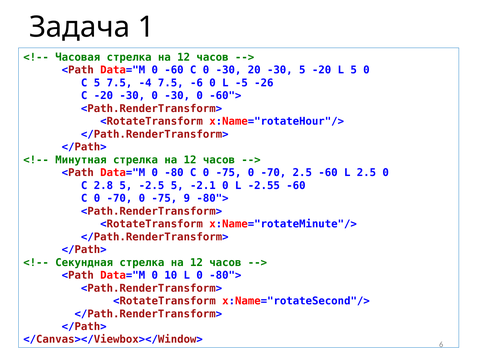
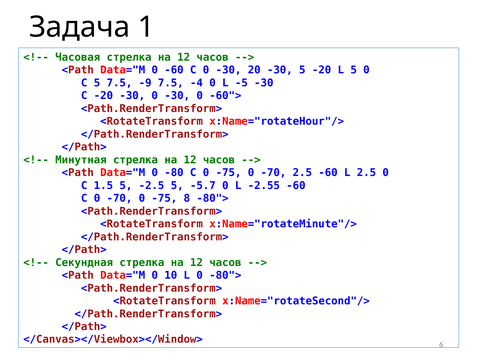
-4: -4 -> -9 (145, 83)
-6: -6 -> -4 (196, 83)
-5 -26: -26 -> -30 (264, 83)
2.8: 2.8 -> 1.5 (103, 185)
-2.1: -2.1 -> -5.7 (203, 185)
9: 9 -> 8 (187, 198)
